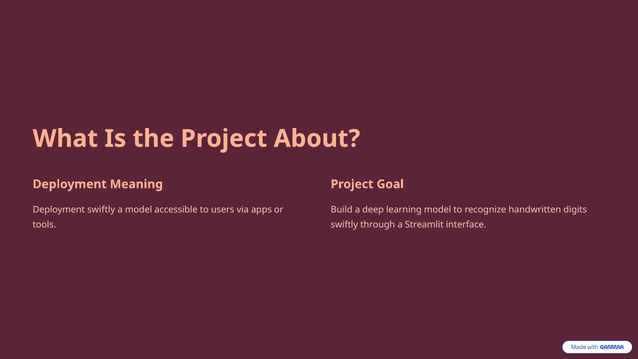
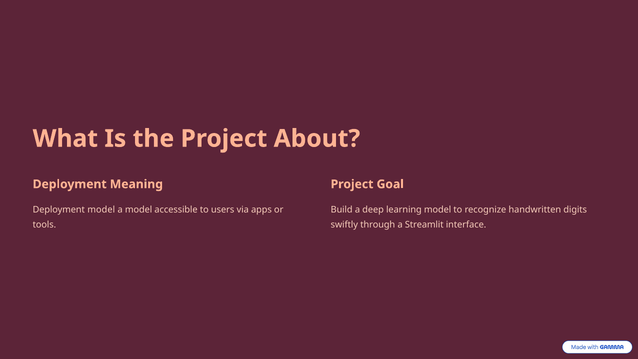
Deployment swiftly: swiftly -> model (101, 210)
